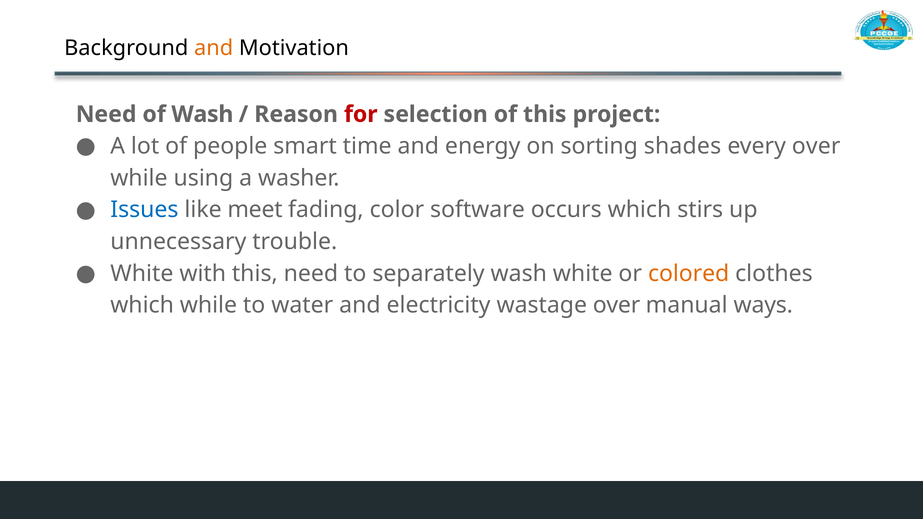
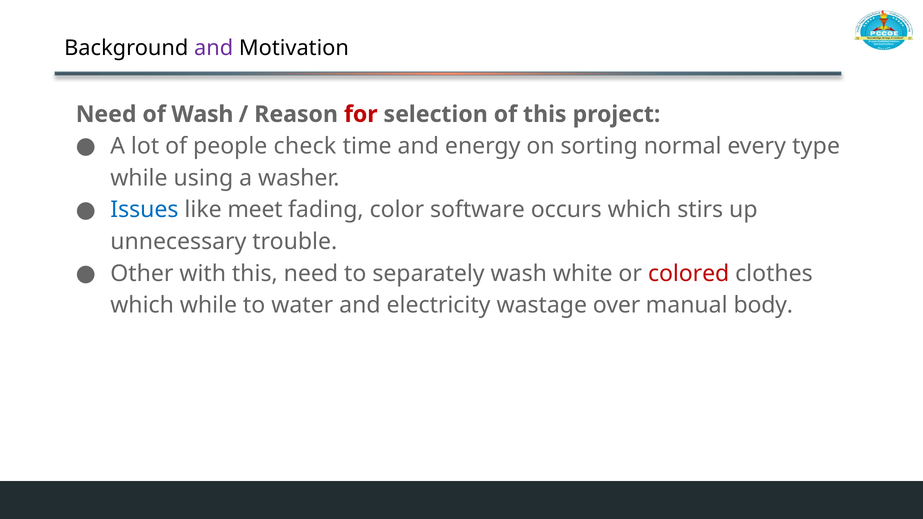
and colour: orange -> purple (214, 48)
smart: smart -> check (305, 146)
shades: shades -> normal (683, 146)
every over: over -> type (816, 146)
White: White -> Other (142, 274)
colored colour: orange -> red (689, 274)
ways: ways -> body (763, 305)
